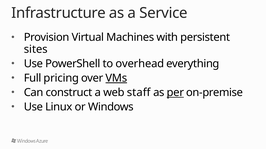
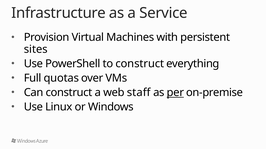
to overhead: overhead -> construct (140, 64)
pricing: pricing -> quotas (61, 78)
VMs underline: present -> none (116, 78)
